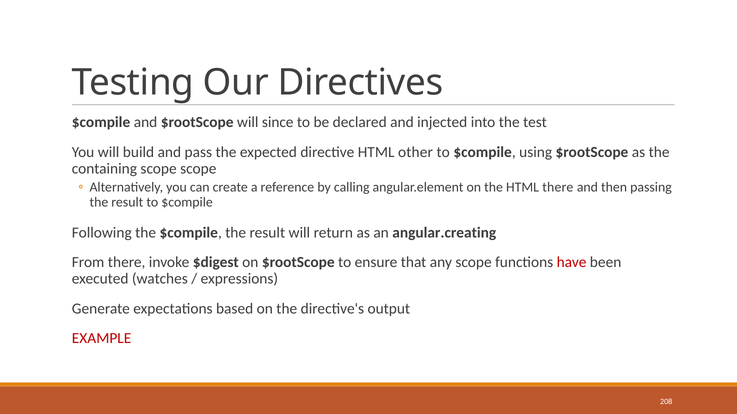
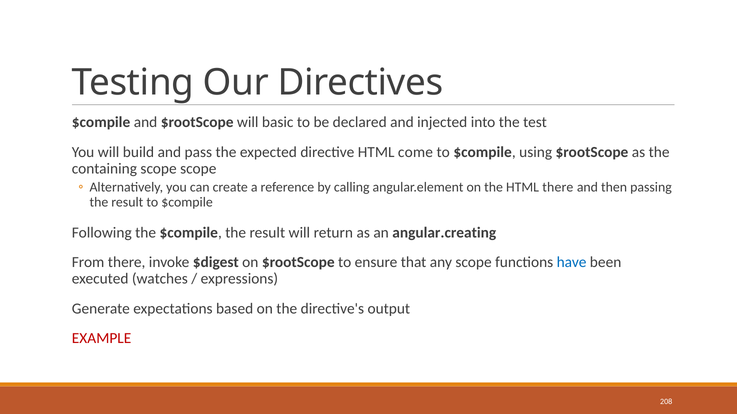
since: since -> basic (278, 123)
other: other -> come (415, 152)
have colour: red -> blue (572, 263)
